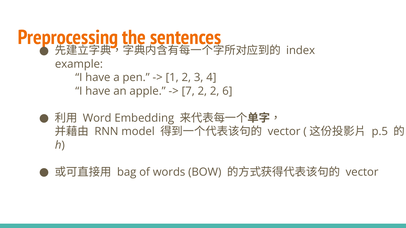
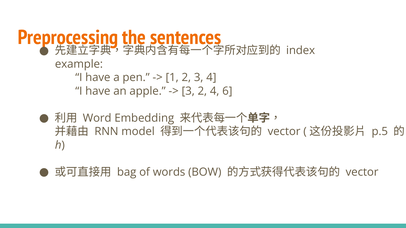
7: 7 -> 3 (188, 91)
2 2: 2 -> 4 (215, 91)
